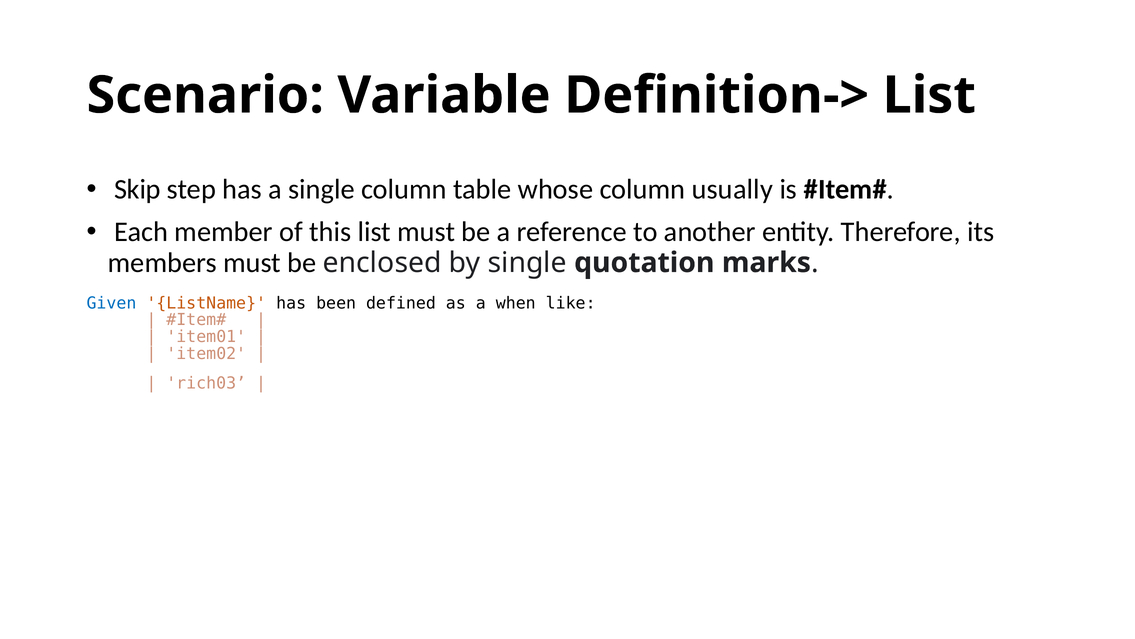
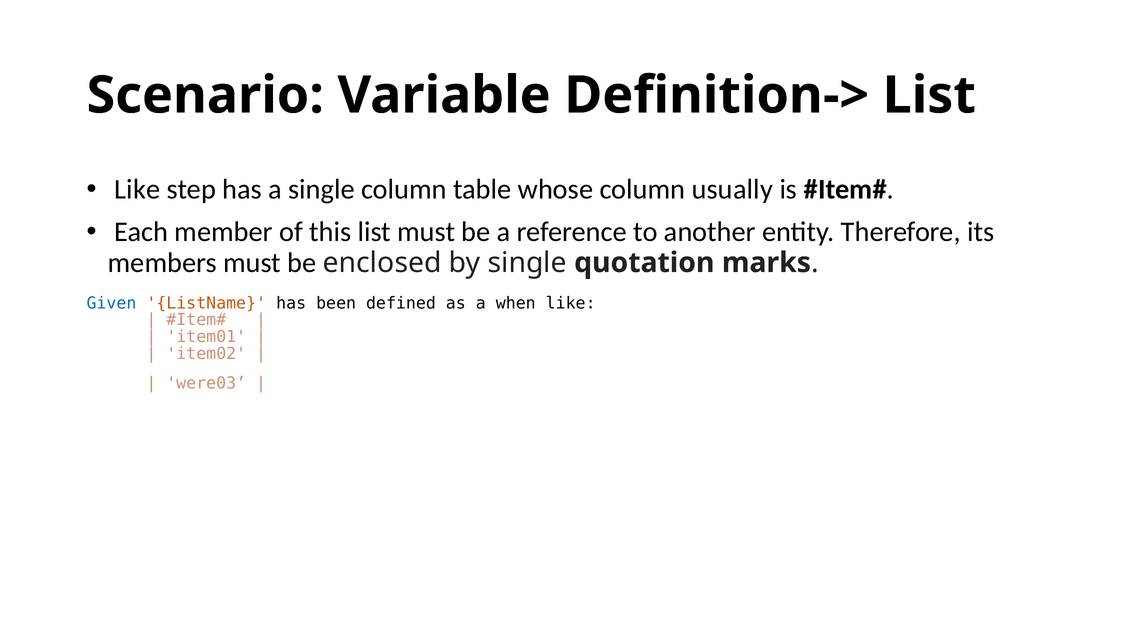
Skip: Skip -> Like (137, 189)
rich03: rich03 -> were03 (206, 383)
